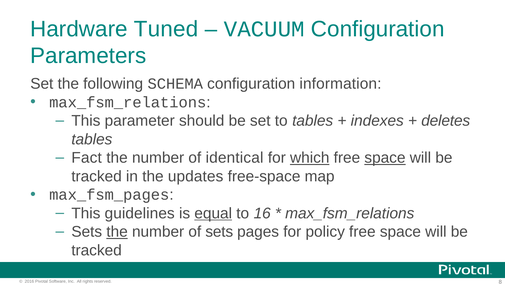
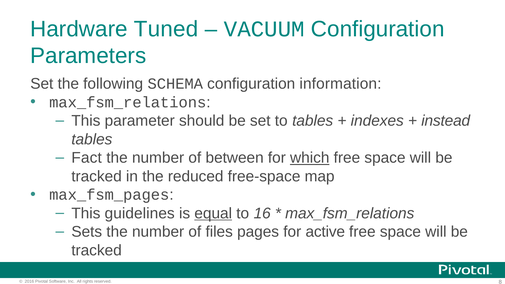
deletes: deletes -> instead (446, 121)
identical: identical -> between (235, 158)
space underline: present -> none (385, 158)
updates: updates -> reduced (196, 176)
the underline: present -> none (117, 232)
of sets: sets -> files (219, 232)
policy: policy -> active (325, 232)
